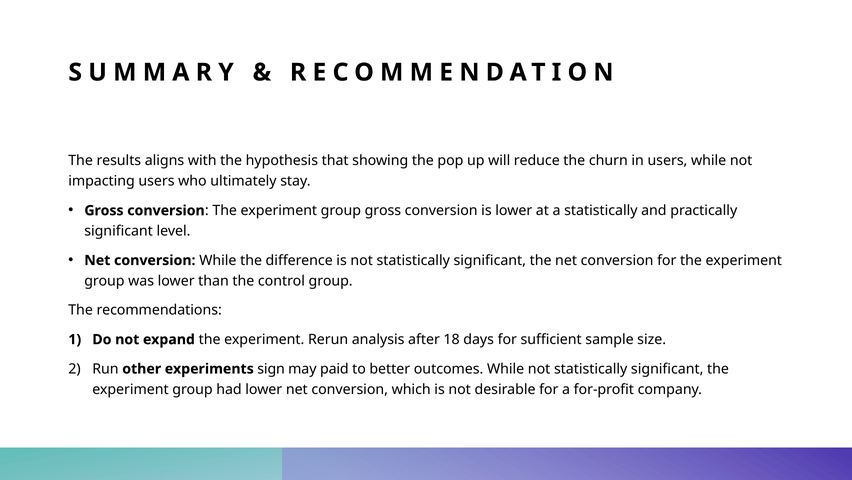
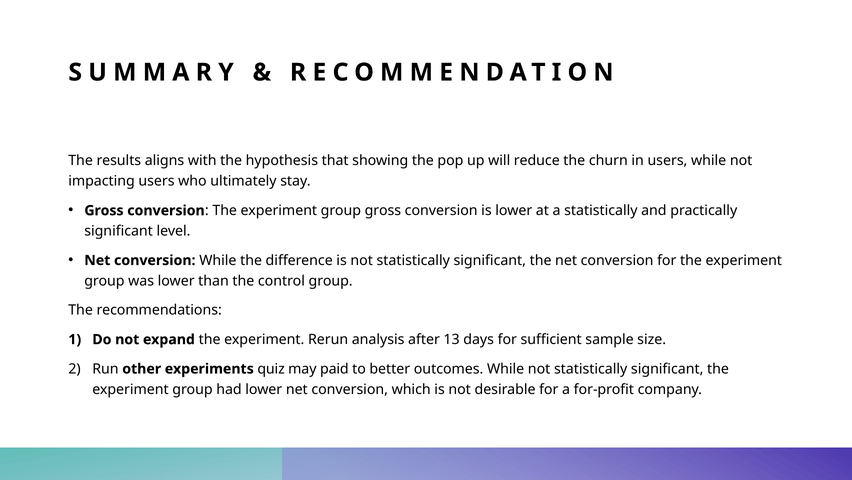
18: 18 -> 13 (452, 339)
sign: sign -> quiz (271, 368)
